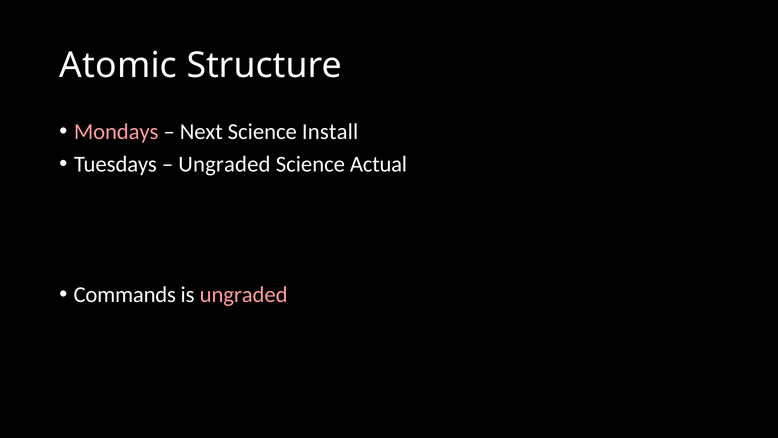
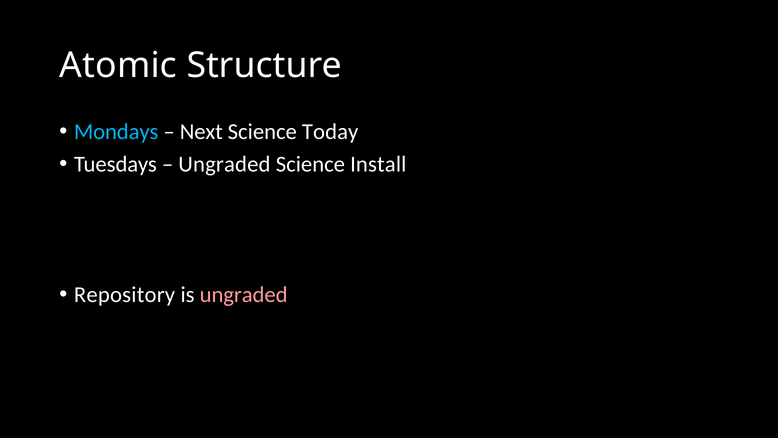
Mondays colour: pink -> light blue (116, 132)
Install: Install -> Today (330, 132)
Actual: Actual -> Install (378, 164)
Commands: Commands -> Repository (125, 295)
